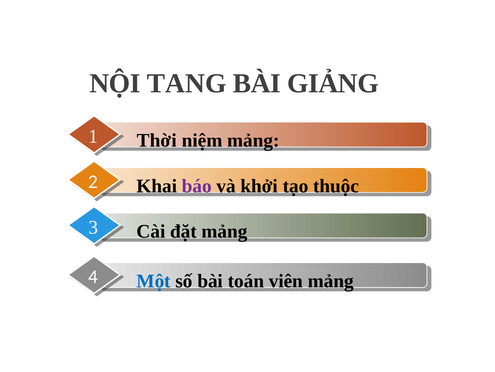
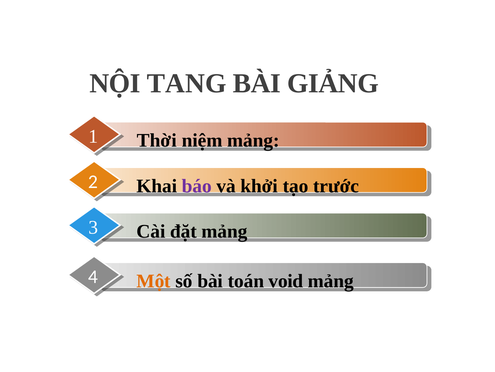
thuộc: thuộc -> trước (336, 186)
Một colour: blue -> orange (154, 281)
viên: viên -> void (286, 281)
